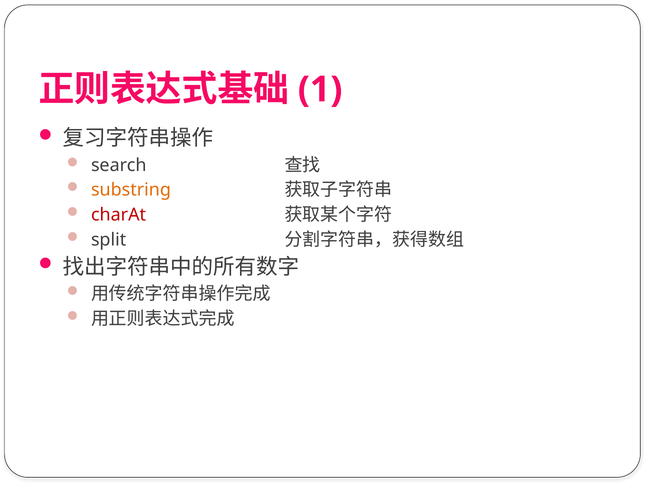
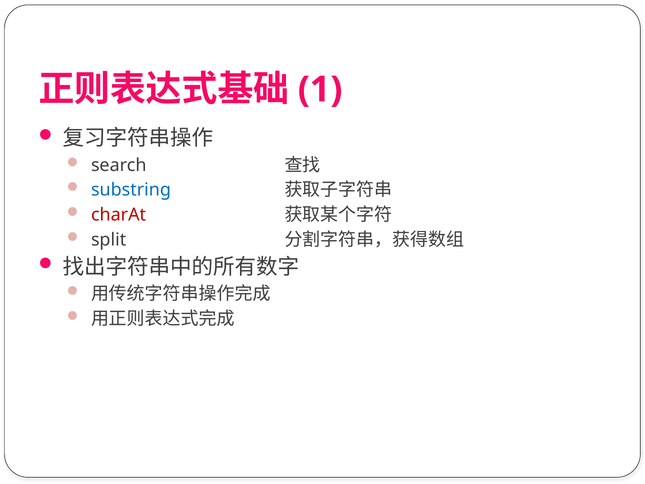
substring colour: orange -> blue (131, 190)
